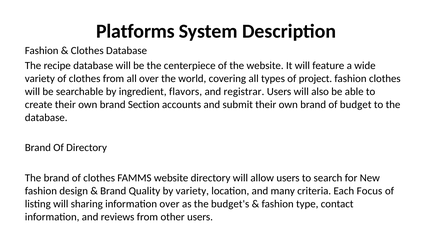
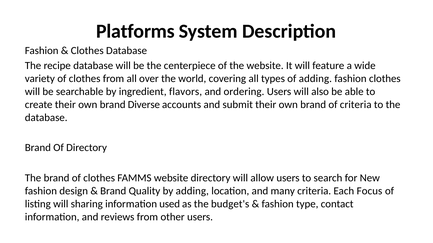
of project: project -> adding (315, 79)
registrar: registrar -> ordering (244, 92)
Section: Section -> Diverse (144, 105)
of budget: budget -> criteria (356, 105)
by variety: variety -> adding (192, 191)
information over: over -> used (170, 204)
